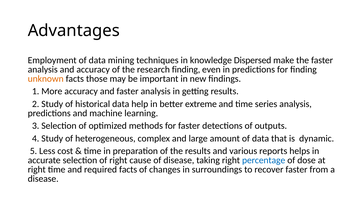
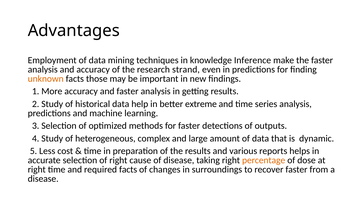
Dispersed: Dispersed -> Inference (253, 60)
research finding: finding -> strand (186, 69)
percentage colour: blue -> orange (264, 160)
